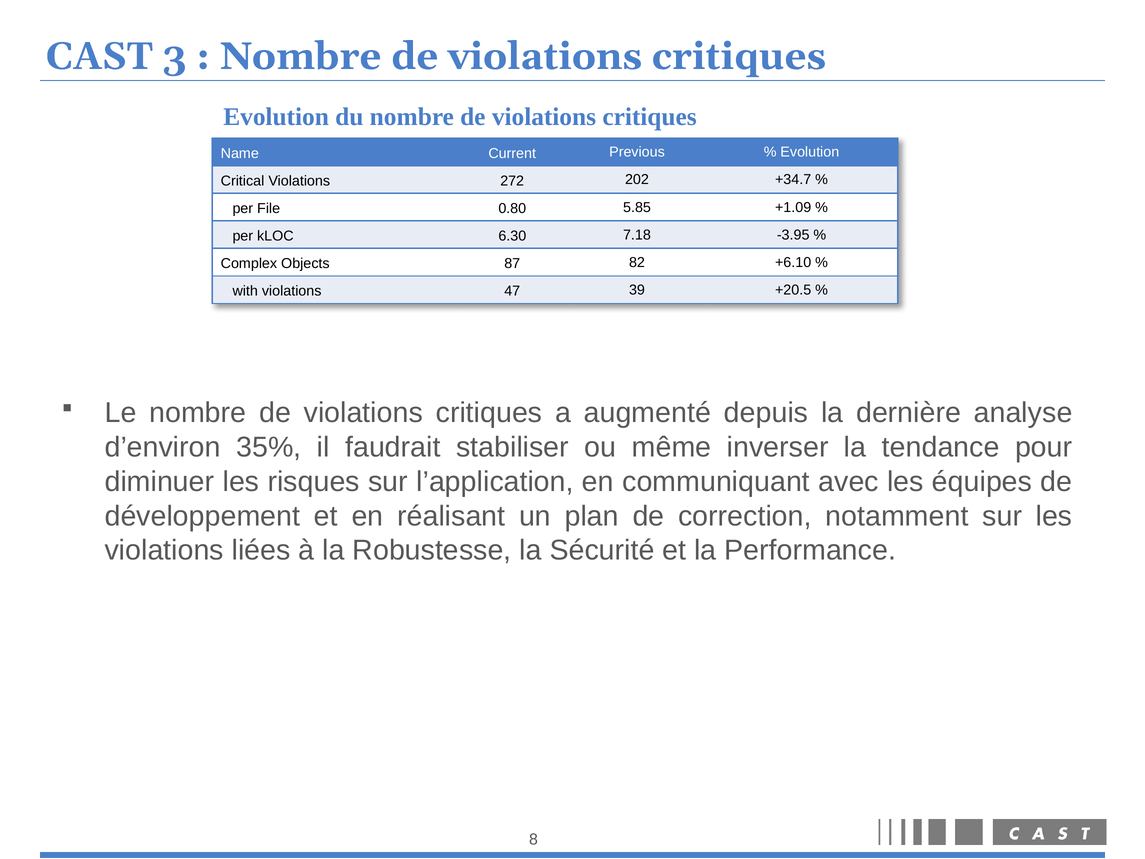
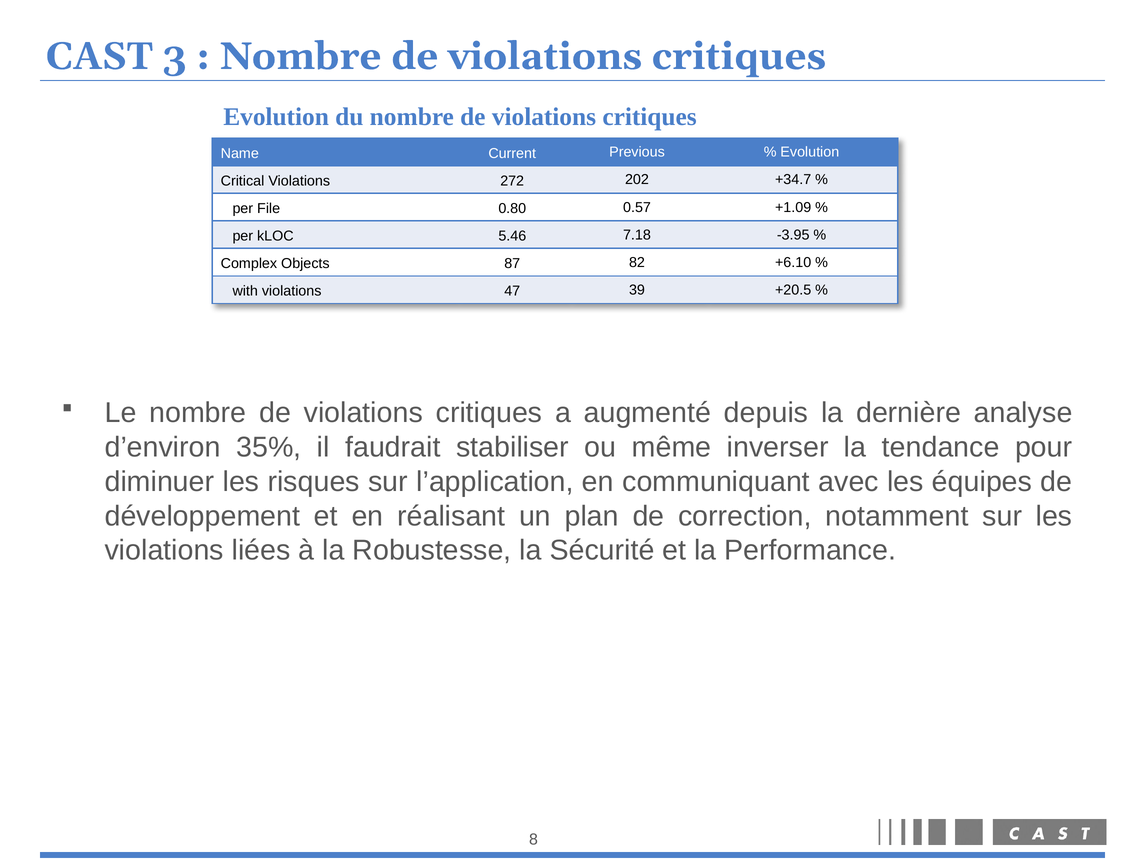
5.85: 5.85 -> 0.57 (637, 207)
6.30: 6.30 -> 5.46 (512, 236)
